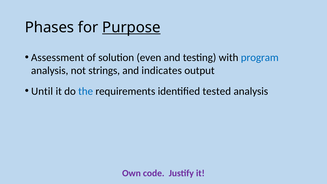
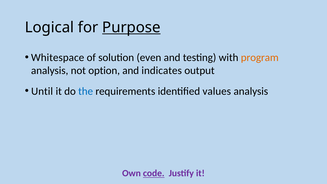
Phases: Phases -> Logical (50, 27)
Assessment: Assessment -> Whitespace (58, 58)
program colour: blue -> orange (260, 58)
strings: strings -> option (104, 71)
tested: tested -> values (217, 91)
code underline: none -> present (154, 173)
